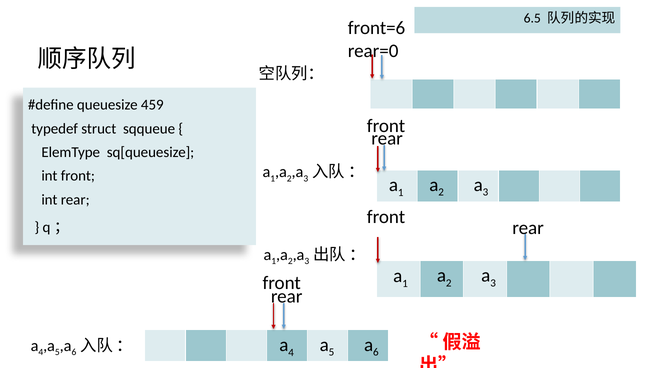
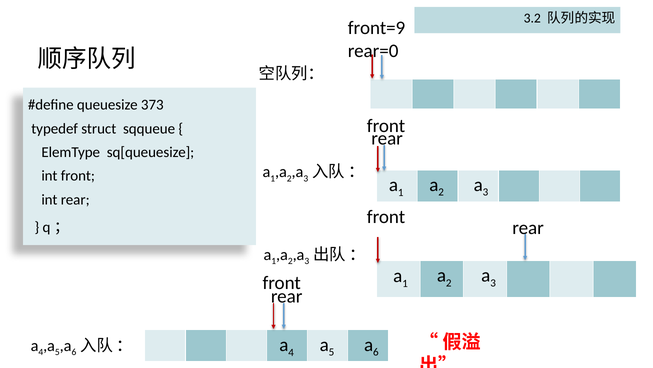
6.5: 6.5 -> 3.2 (532, 18)
front=6: front=6 -> front=9 (377, 28)
459: 459 -> 373 (152, 105)
